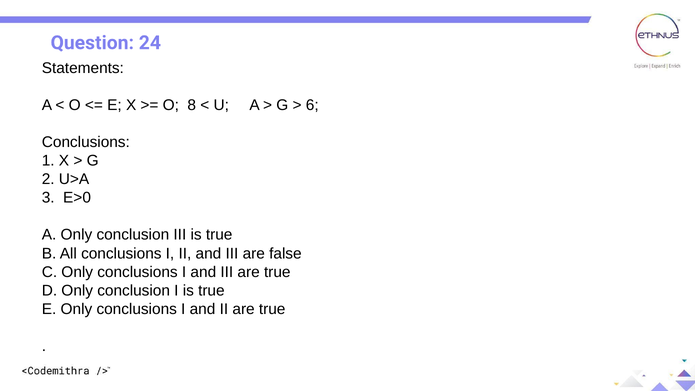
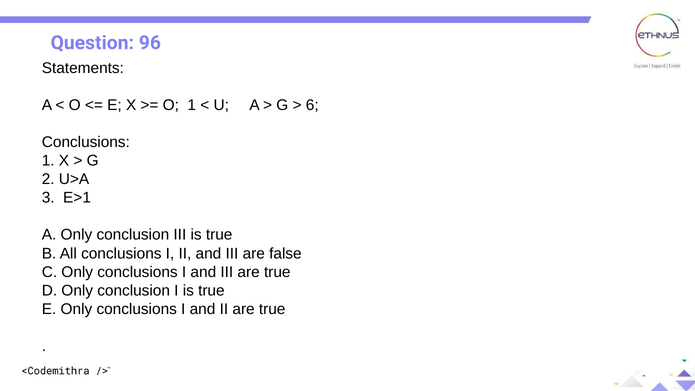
24: 24 -> 96 (150, 43)
O 8: 8 -> 1 (192, 105)
E>0: E>0 -> E>1 (77, 198)
